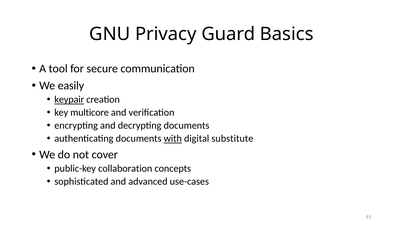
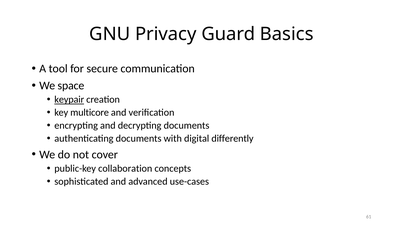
easily: easily -> space (71, 86)
with underline: present -> none (173, 138)
substitute: substitute -> differently (232, 138)
